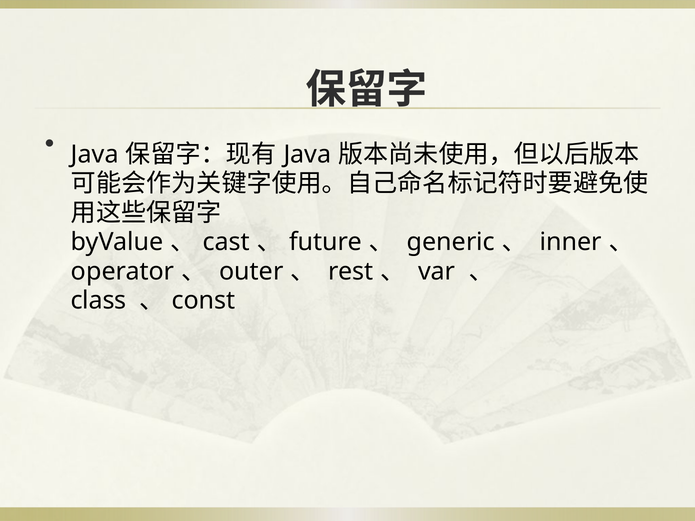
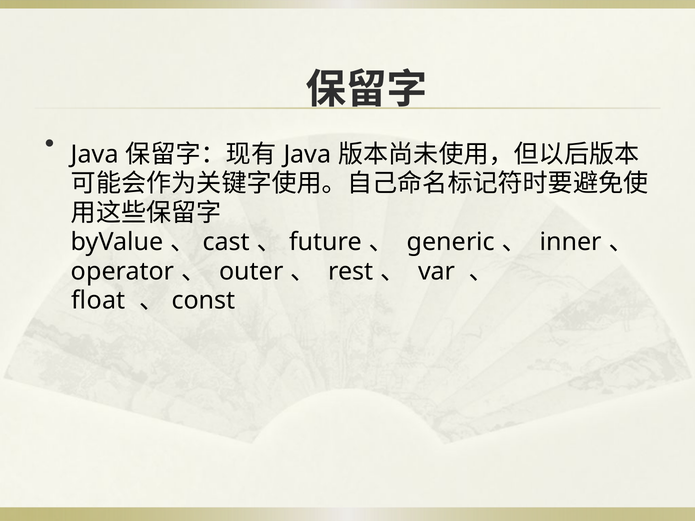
class: class -> float (98, 301)
